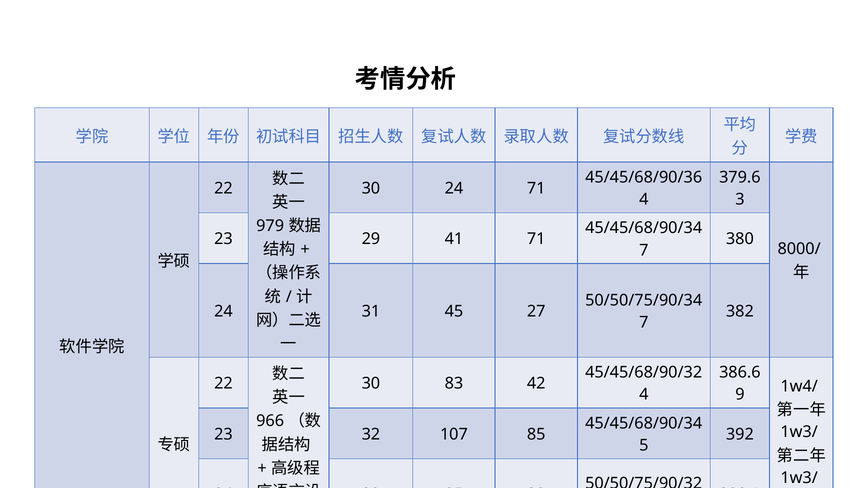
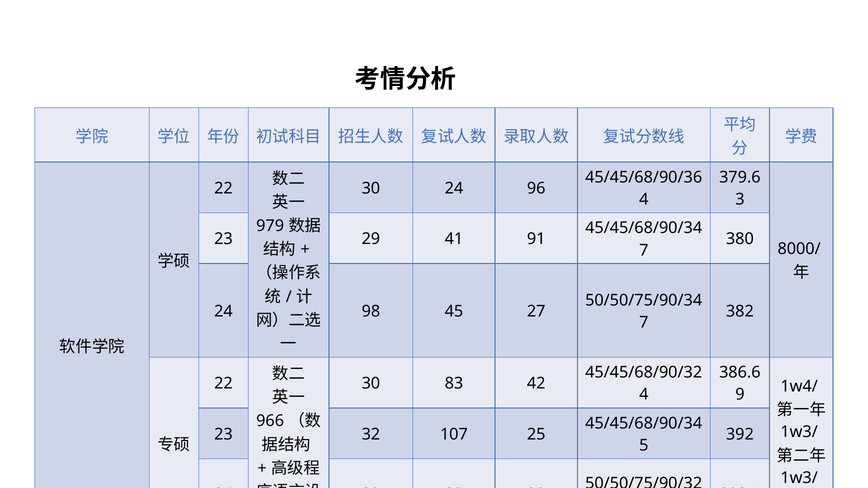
24 71: 71 -> 96 (536, 188)
41 71: 71 -> 91 (536, 239)
31: 31 -> 98 (371, 311)
107 85: 85 -> 25 (536, 434)
